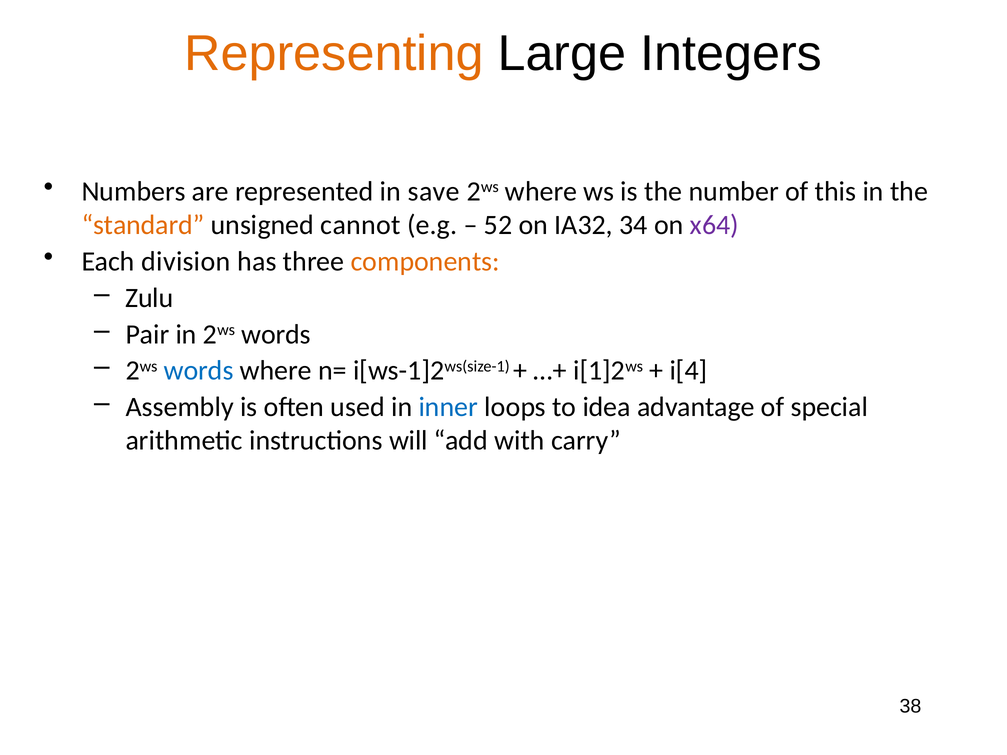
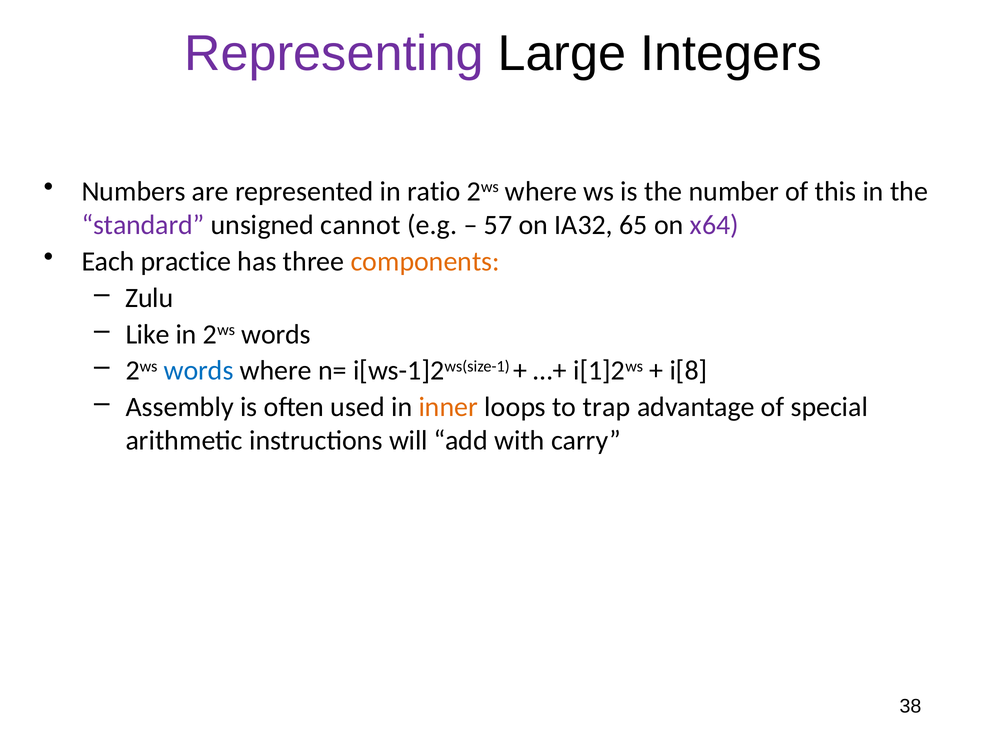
Representing colour: orange -> purple (334, 54)
save: save -> ratio (434, 192)
standard colour: orange -> purple (143, 225)
52: 52 -> 57 (498, 225)
34: 34 -> 65 (633, 225)
division: division -> practice (186, 262)
Pair: Pair -> Like (147, 334)
i[4: i[4 -> i[8 (688, 371)
inner colour: blue -> orange (448, 407)
idea: idea -> trap (606, 407)
